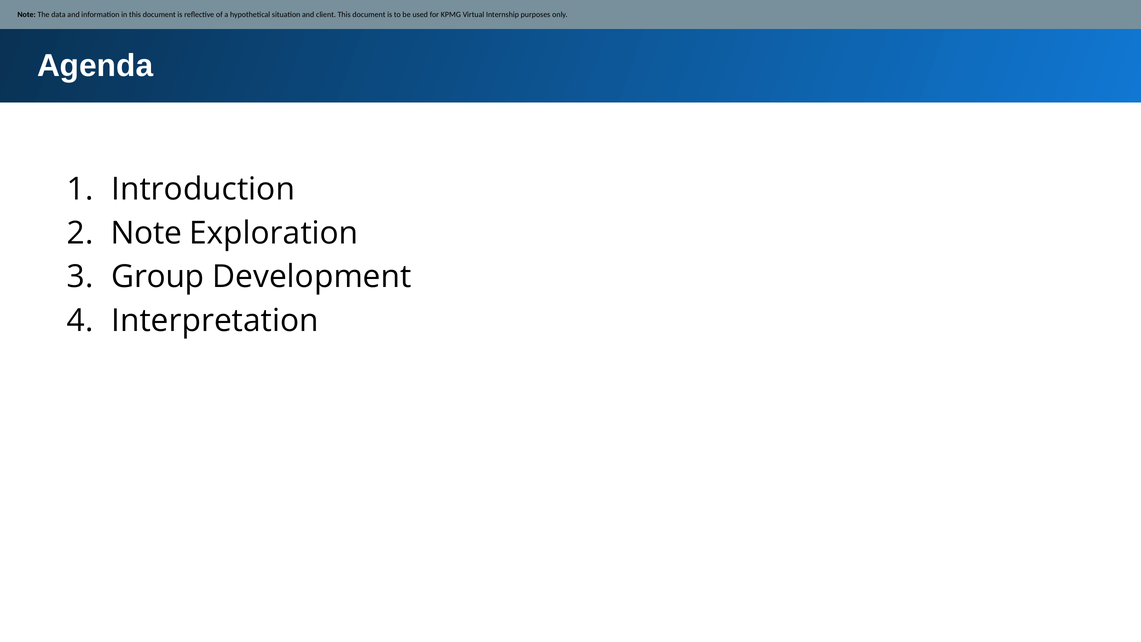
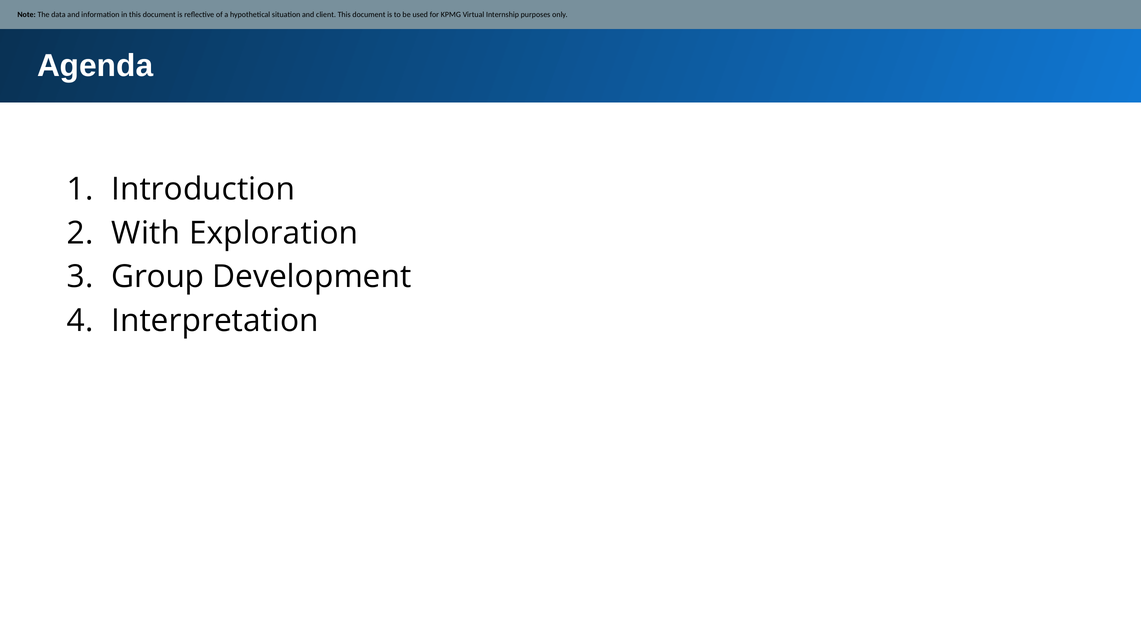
Note: Note -> With (146, 233)
